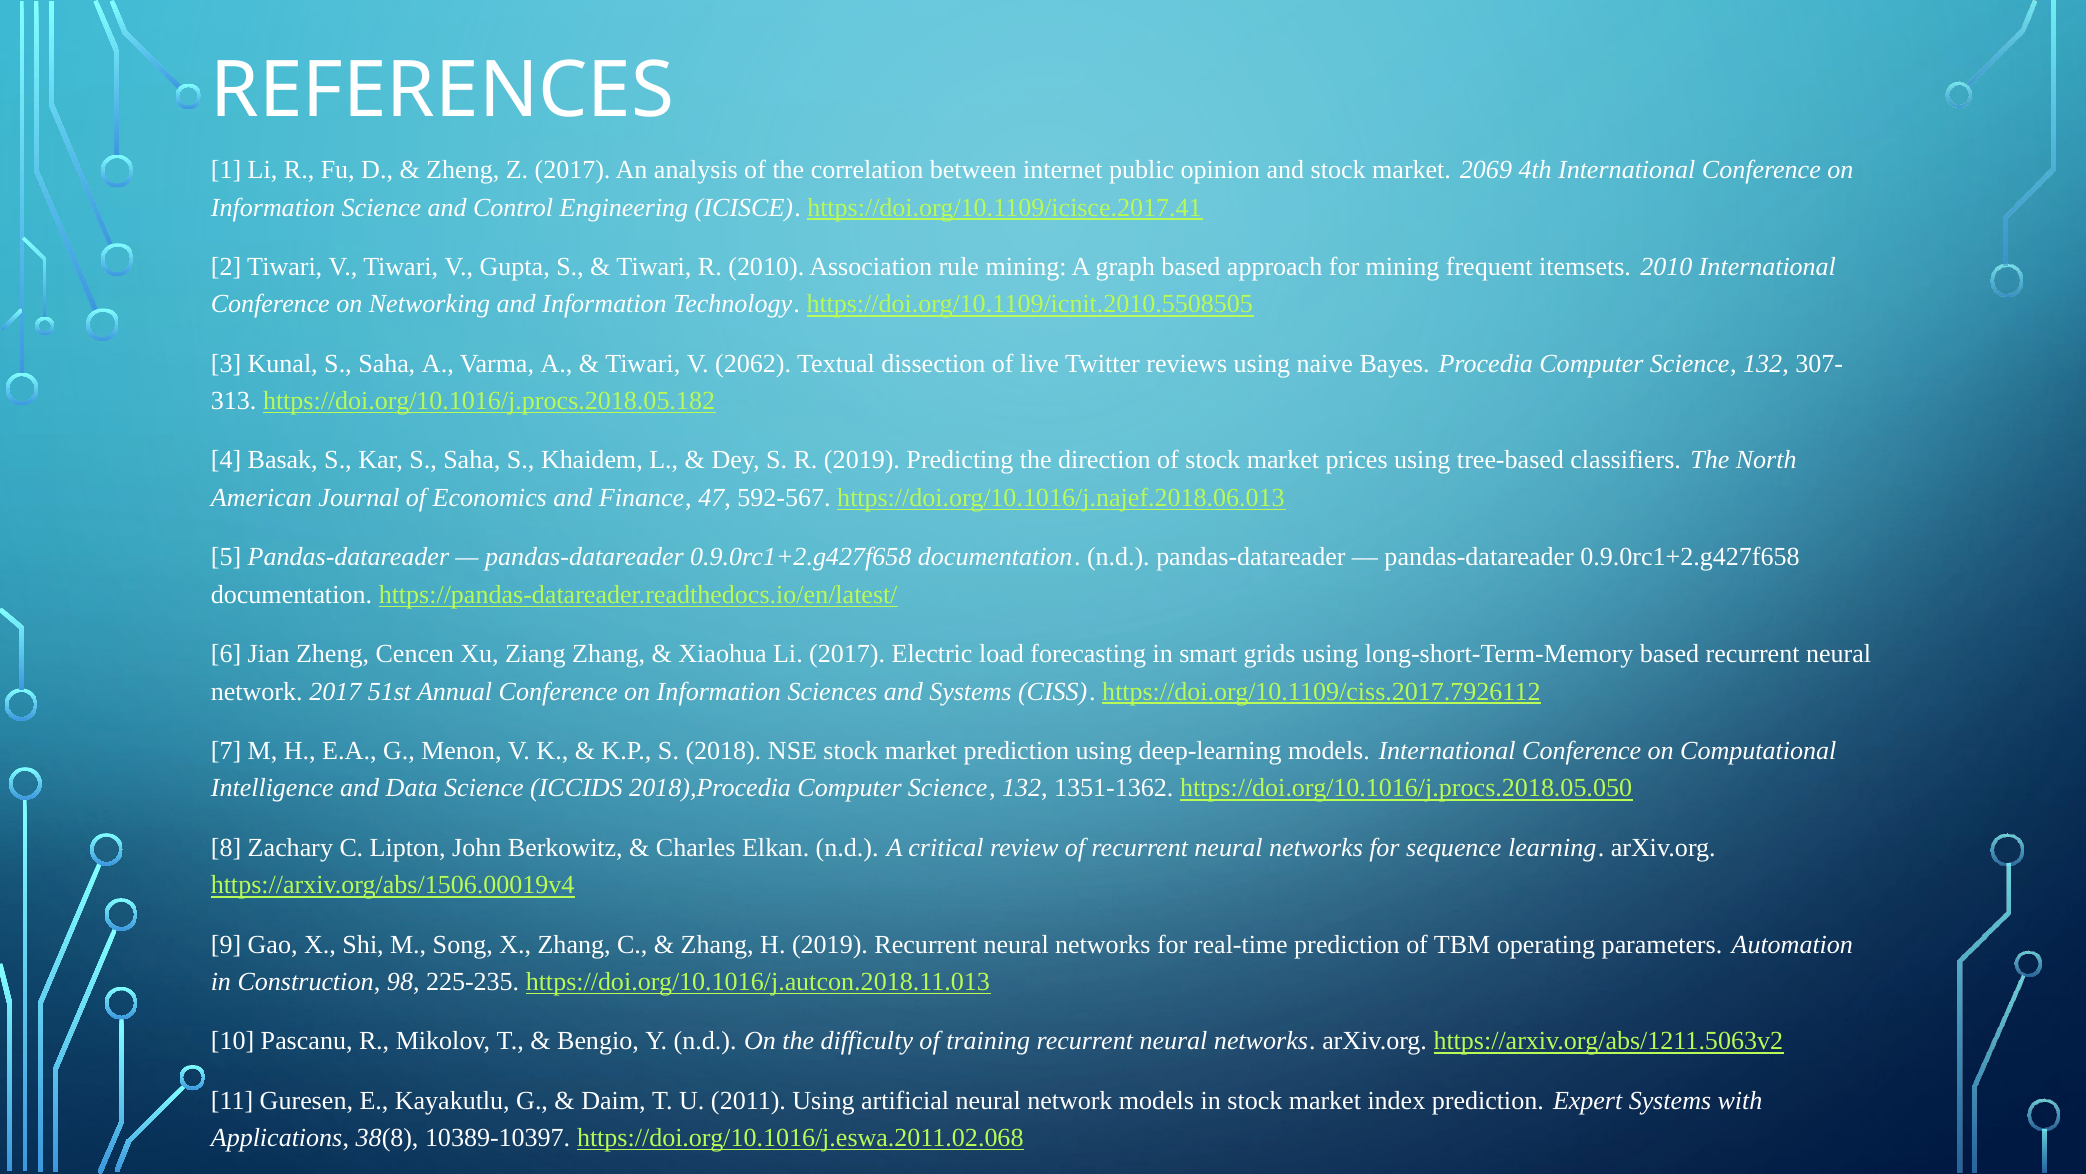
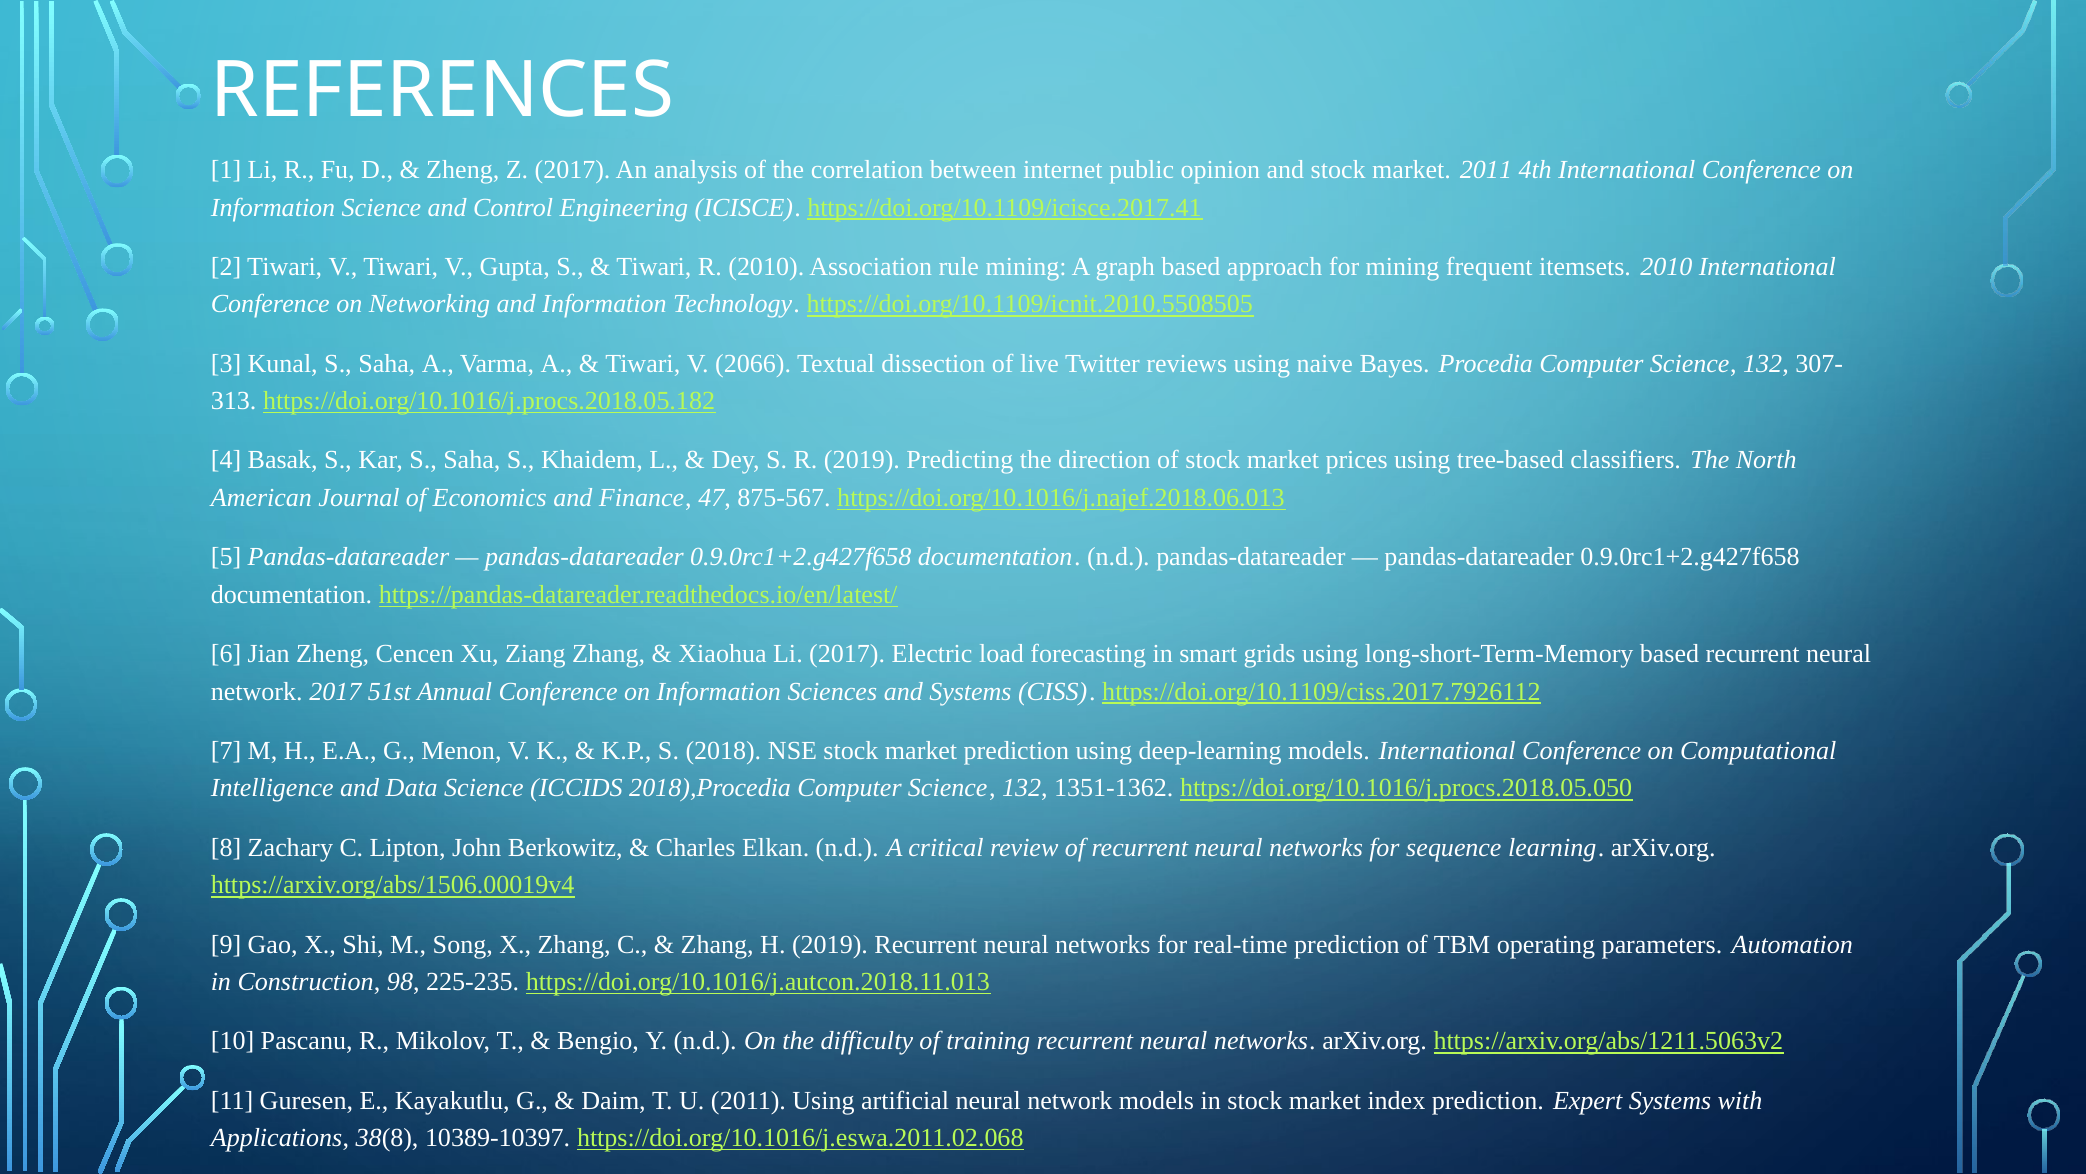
market 2069: 2069 -> 2011 (1486, 170)
2062: 2062 -> 2066 (753, 363)
592-567: 592-567 -> 875-567 (784, 498)
